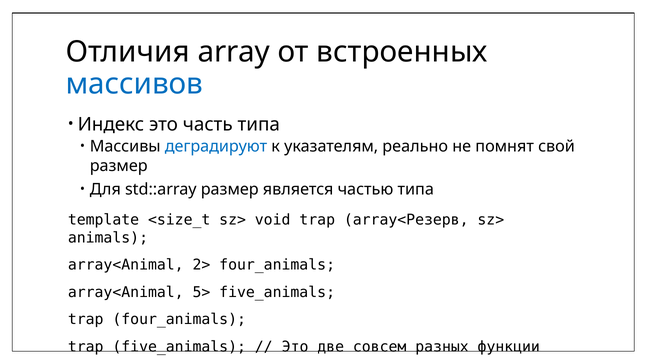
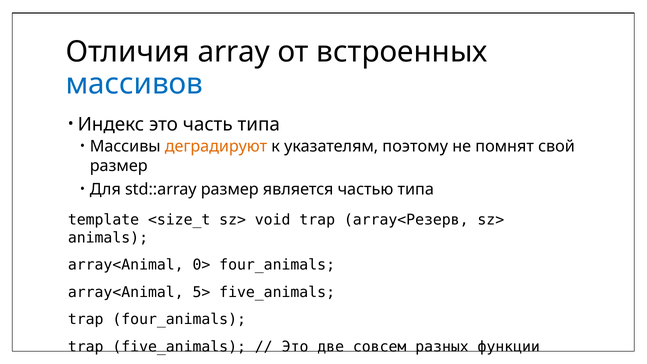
деградируют colour: blue -> orange (216, 146)
реально: реально -> поэтому (415, 146)
2>: 2> -> 0> (201, 265)
